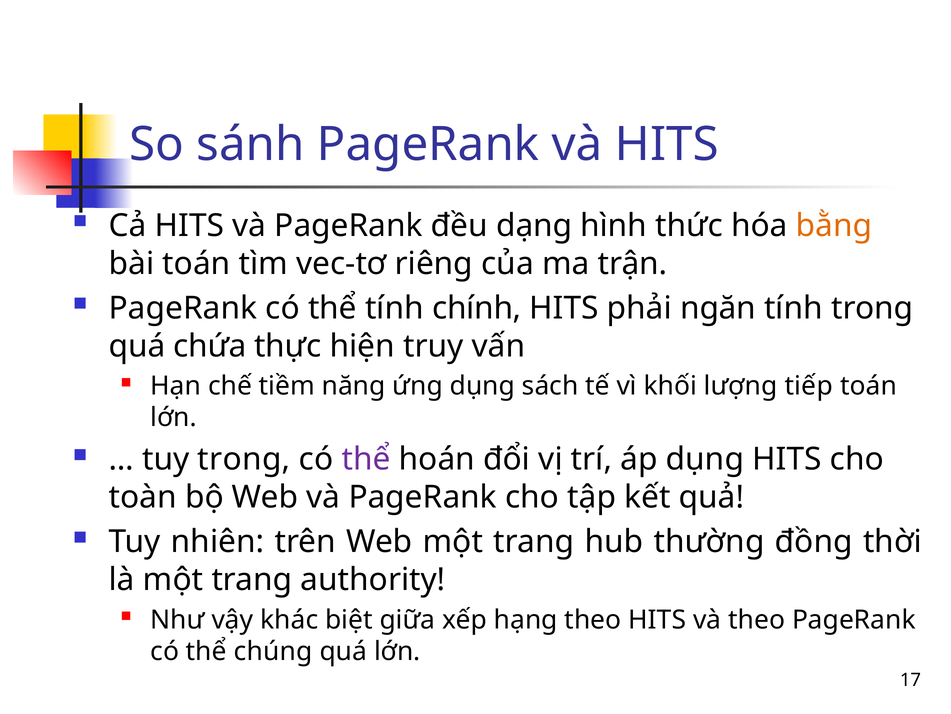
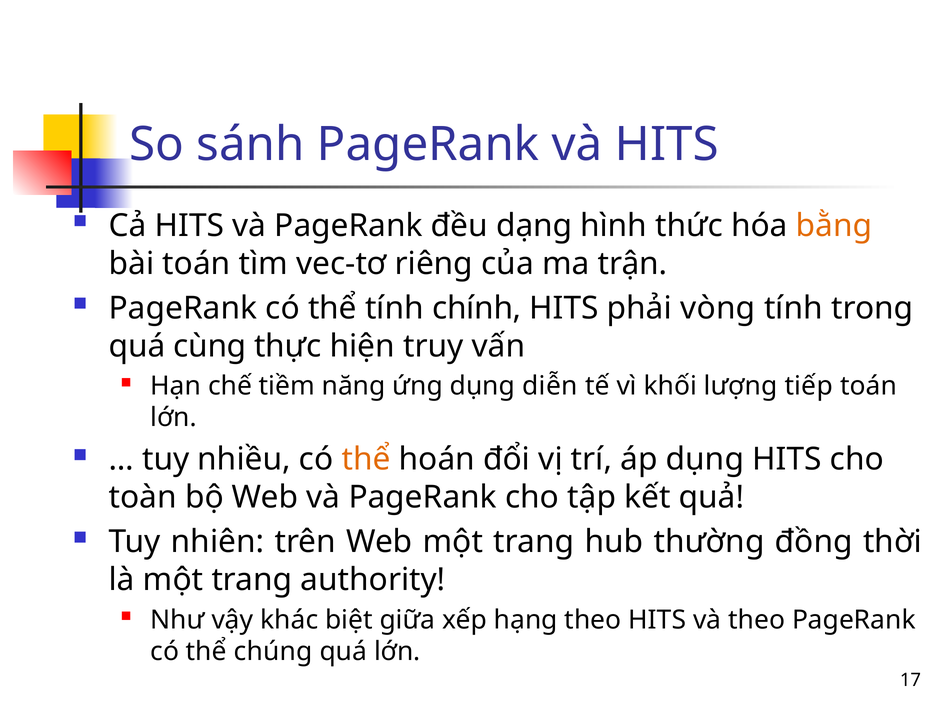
ngăn: ngăn -> vòng (718, 308)
chứa: chứa -> cùng (210, 346)
sách: sách -> diễn (550, 386)
tuy trọng: trọng -> nhiều (244, 459)
thể colour: purple -> orange (366, 459)
